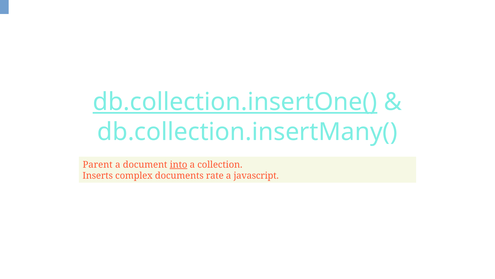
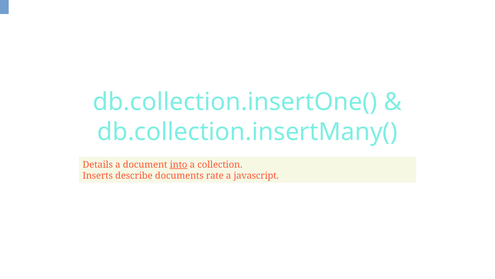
db.collection.insertOne( underline: present -> none (235, 102)
Parent: Parent -> Details (98, 164)
complex: complex -> describe (134, 176)
